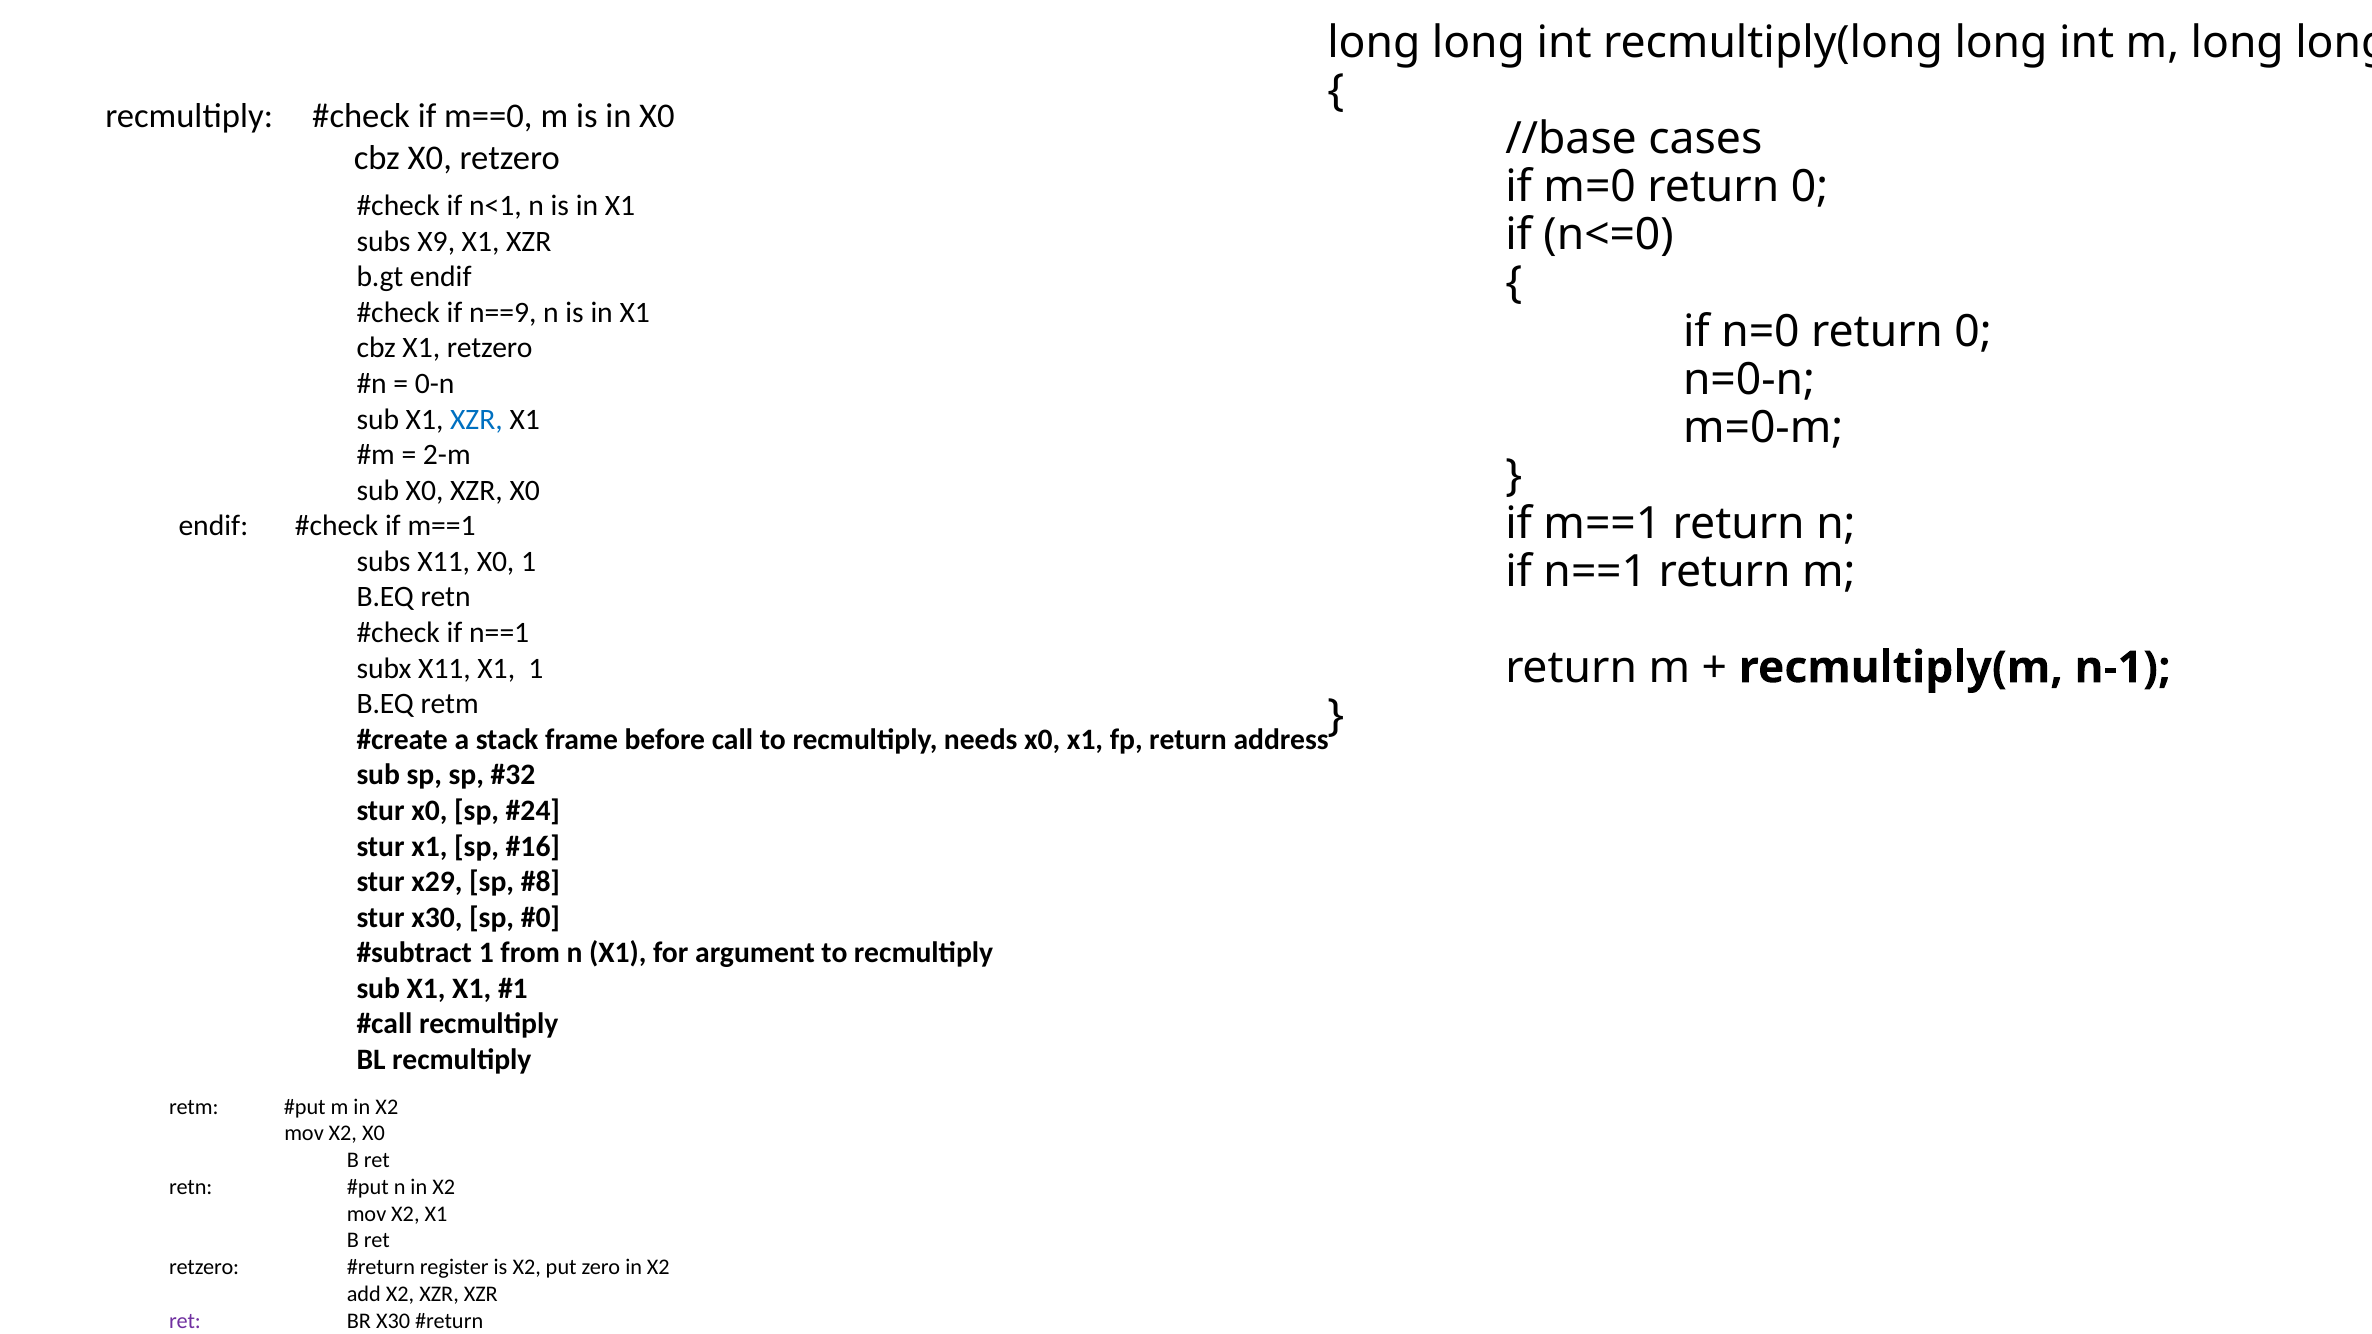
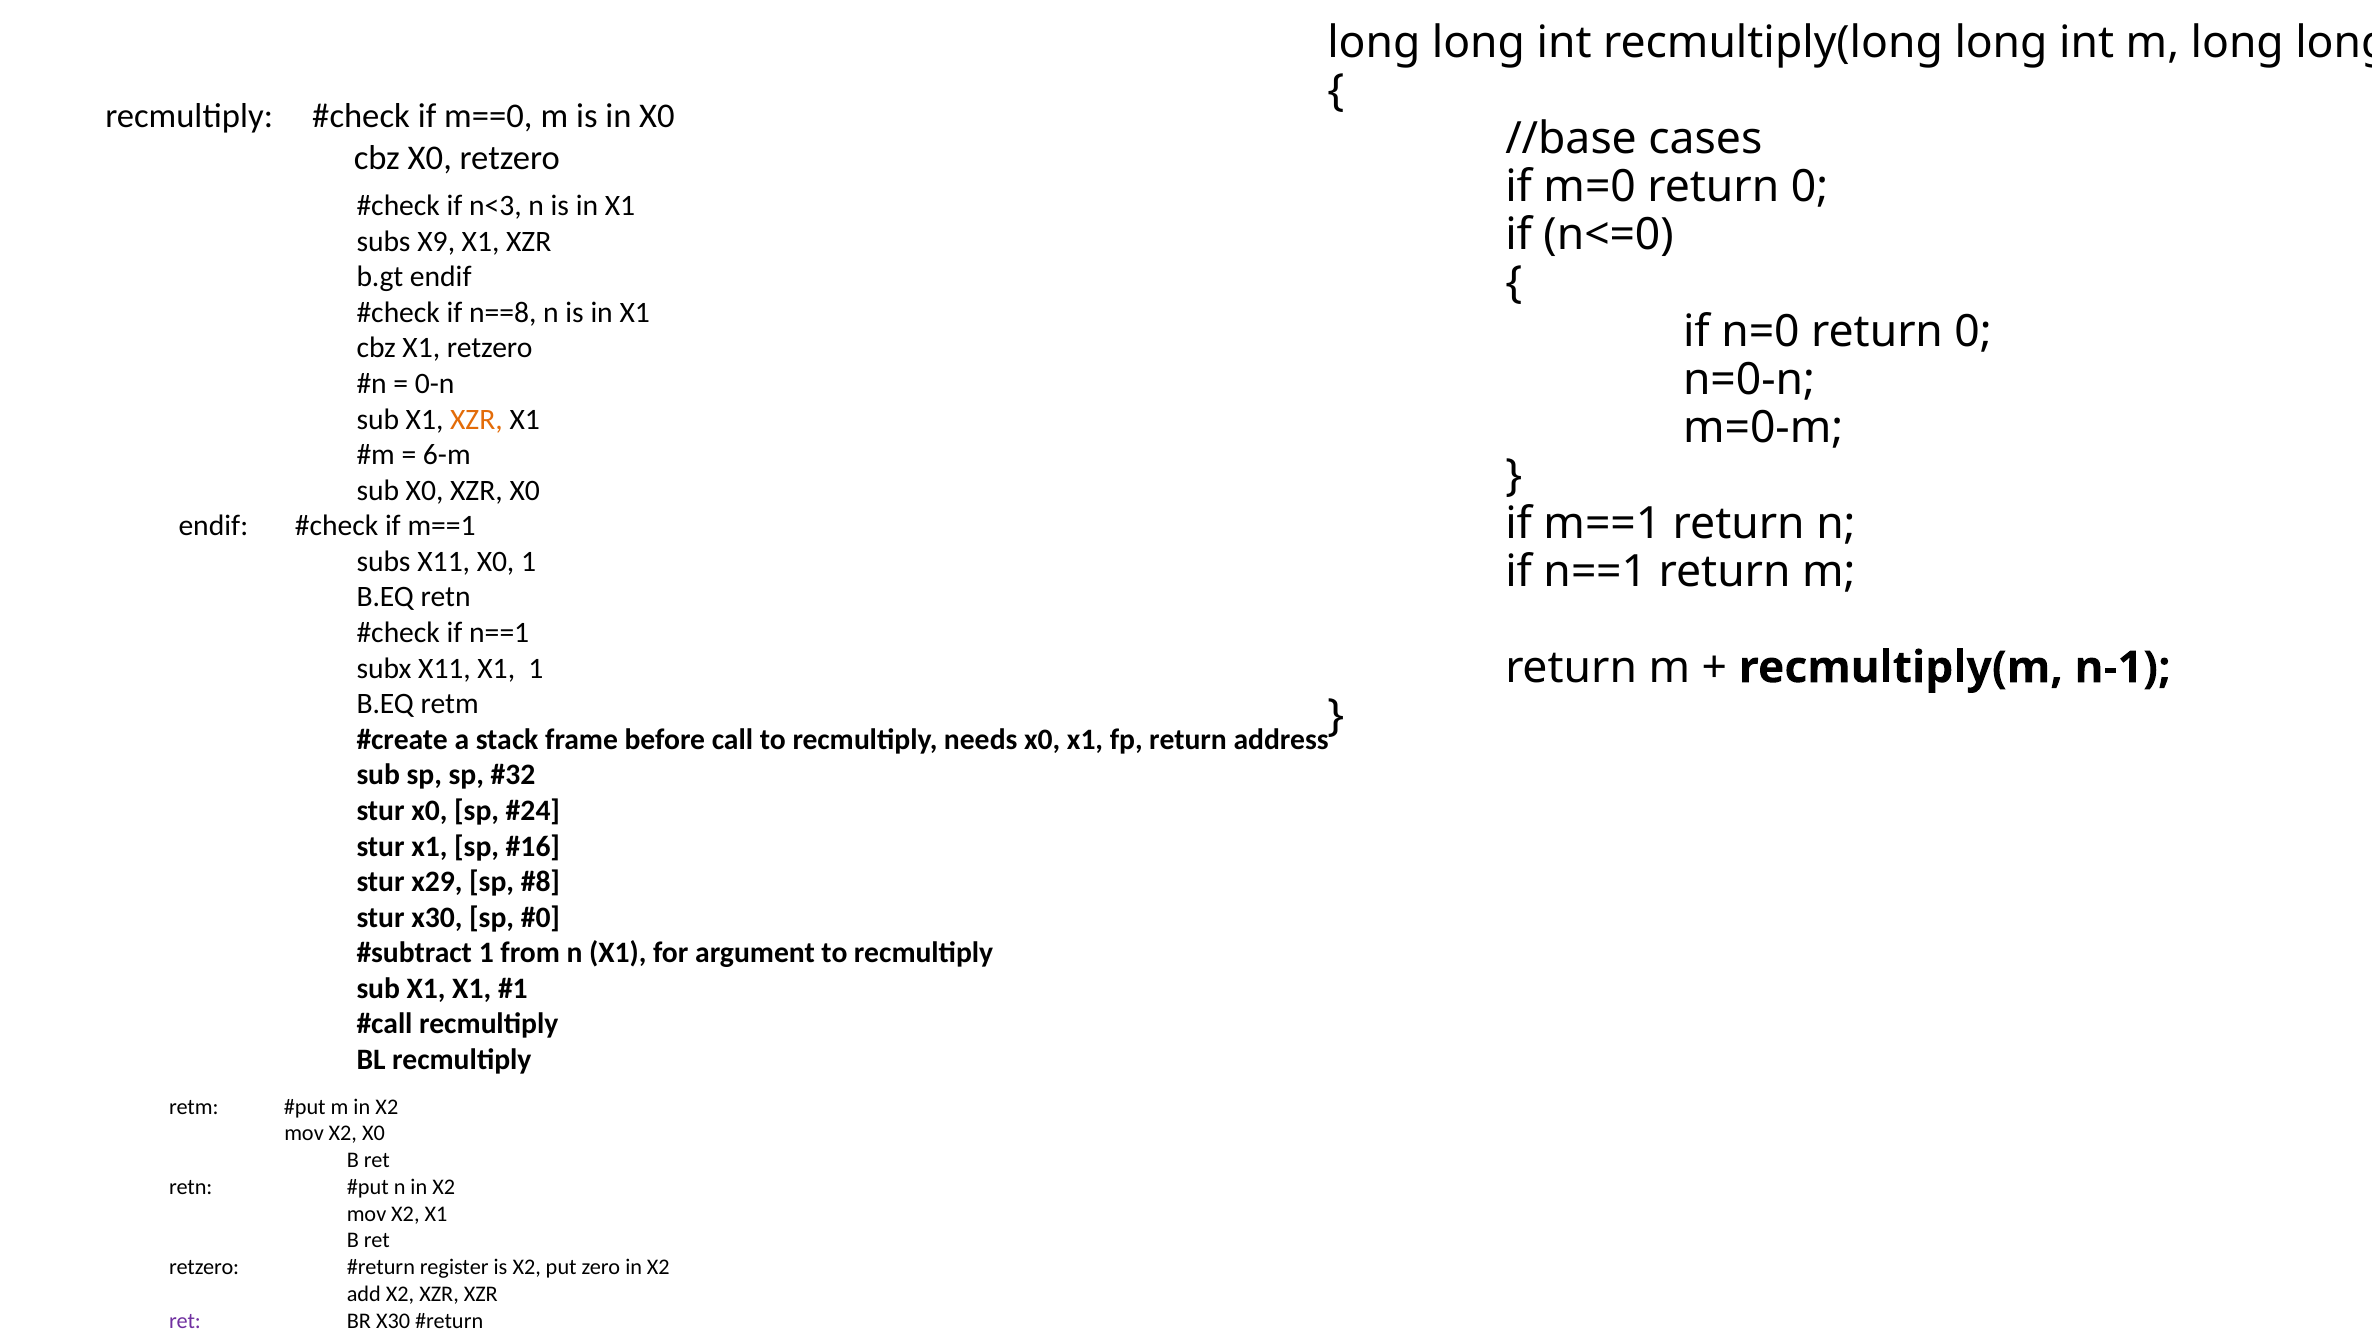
n<1: n<1 -> n<3 (495, 206)
n==9: n==9 -> n==8 (503, 313)
XZR colour: blue -> orange (476, 419)
2-m: 2-m -> 6-m (447, 455)
